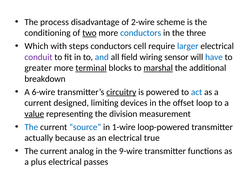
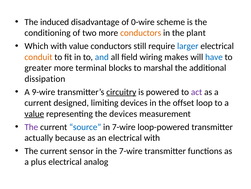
process: process -> induced (55, 22)
2-wire: 2-wire -> 0-wire (143, 22)
two underline: present -> none (89, 33)
conductors colour: blue -> orange (141, 33)
three: three -> plant (196, 33)
with steps: steps -> value (79, 46)
cell: cell -> still (140, 46)
conduit colour: purple -> orange (38, 57)
sensor: sensor -> makes (176, 57)
terminal underline: present -> none (91, 68)
marshal underline: present -> none (158, 68)
breakdown: breakdown -> dissipation (45, 79)
6-wire: 6-wire -> 9-wire (43, 92)
act colour: blue -> purple (197, 92)
the division: division -> devices (123, 113)
The colour: blue -> purple (31, 127)
in 1-wire: 1-wire -> 7-wire (124, 127)
electrical true: true -> with (152, 137)
analog: analog -> sensor (81, 150)
the 9-wire: 9-wire -> 7-wire (131, 150)
passes: passes -> analog (96, 161)
